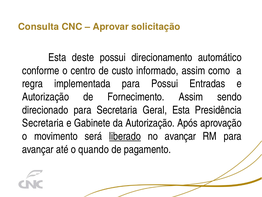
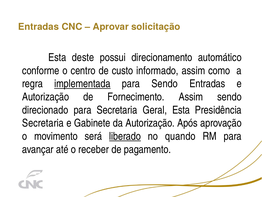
Consulta: Consulta -> Entradas (39, 27)
implementada underline: none -> present (82, 84)
para Possui: Possui -> Sendo (165, 84)
no avançar: avançar -> quando (180, 136)
quando: quando -> receber (94, 149)
